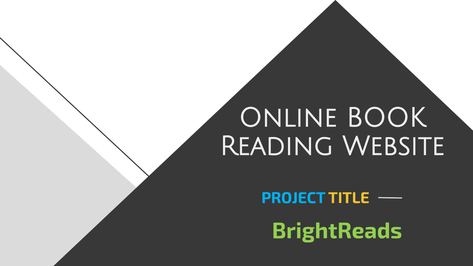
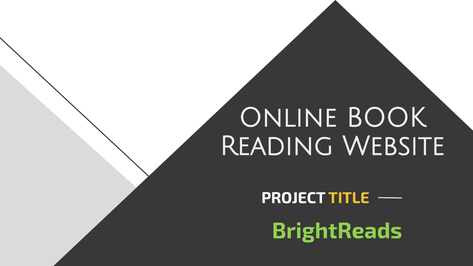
PROJECT colour: light blue -> white (293, 198)
